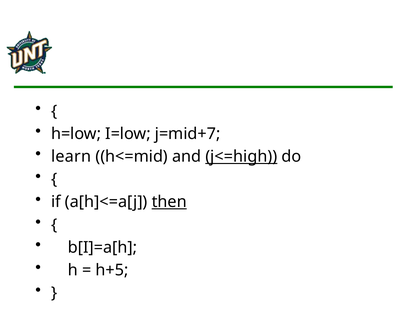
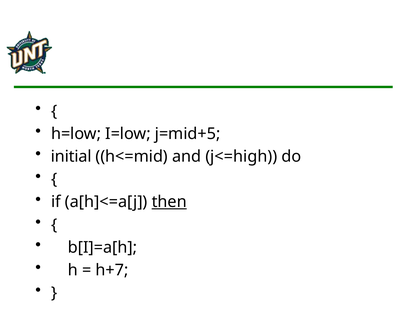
j=mid+7: j=mid+7 -> j=mid+5 (188, 134)
learn: learn -> initial (71, 156)
j<=high underline: present -> none (241, 156)
h+5: h+5 -> h+7 (112, 270)
